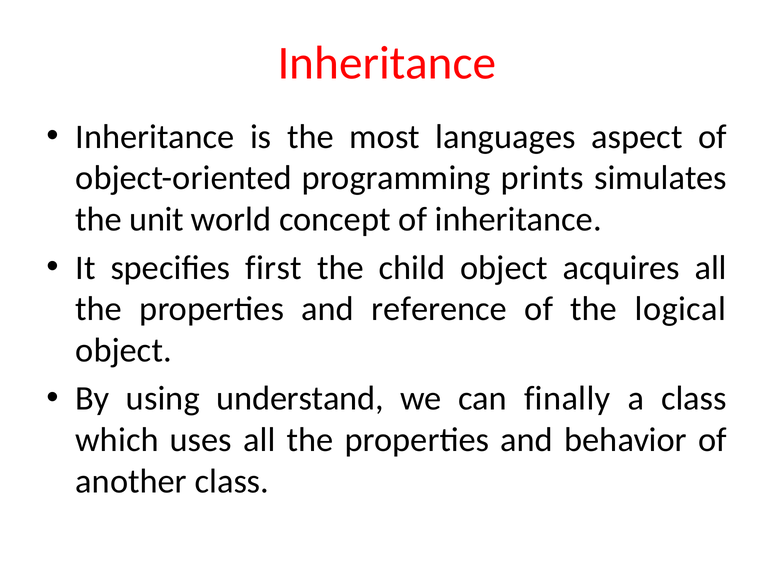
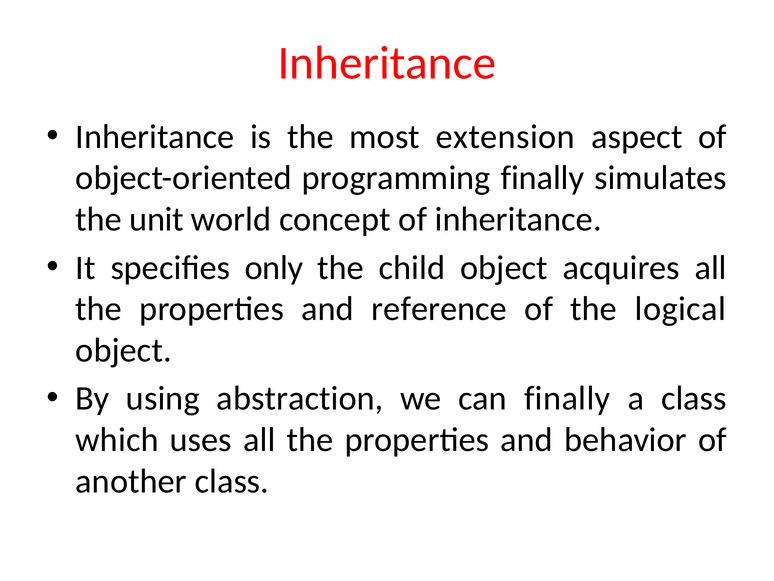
languages: languages -> extension (505, 137)
programming prints: prints -> finally (542, 178)
first: first -> only (274, 267)
understand: understand -> abstraction (300, 398)
